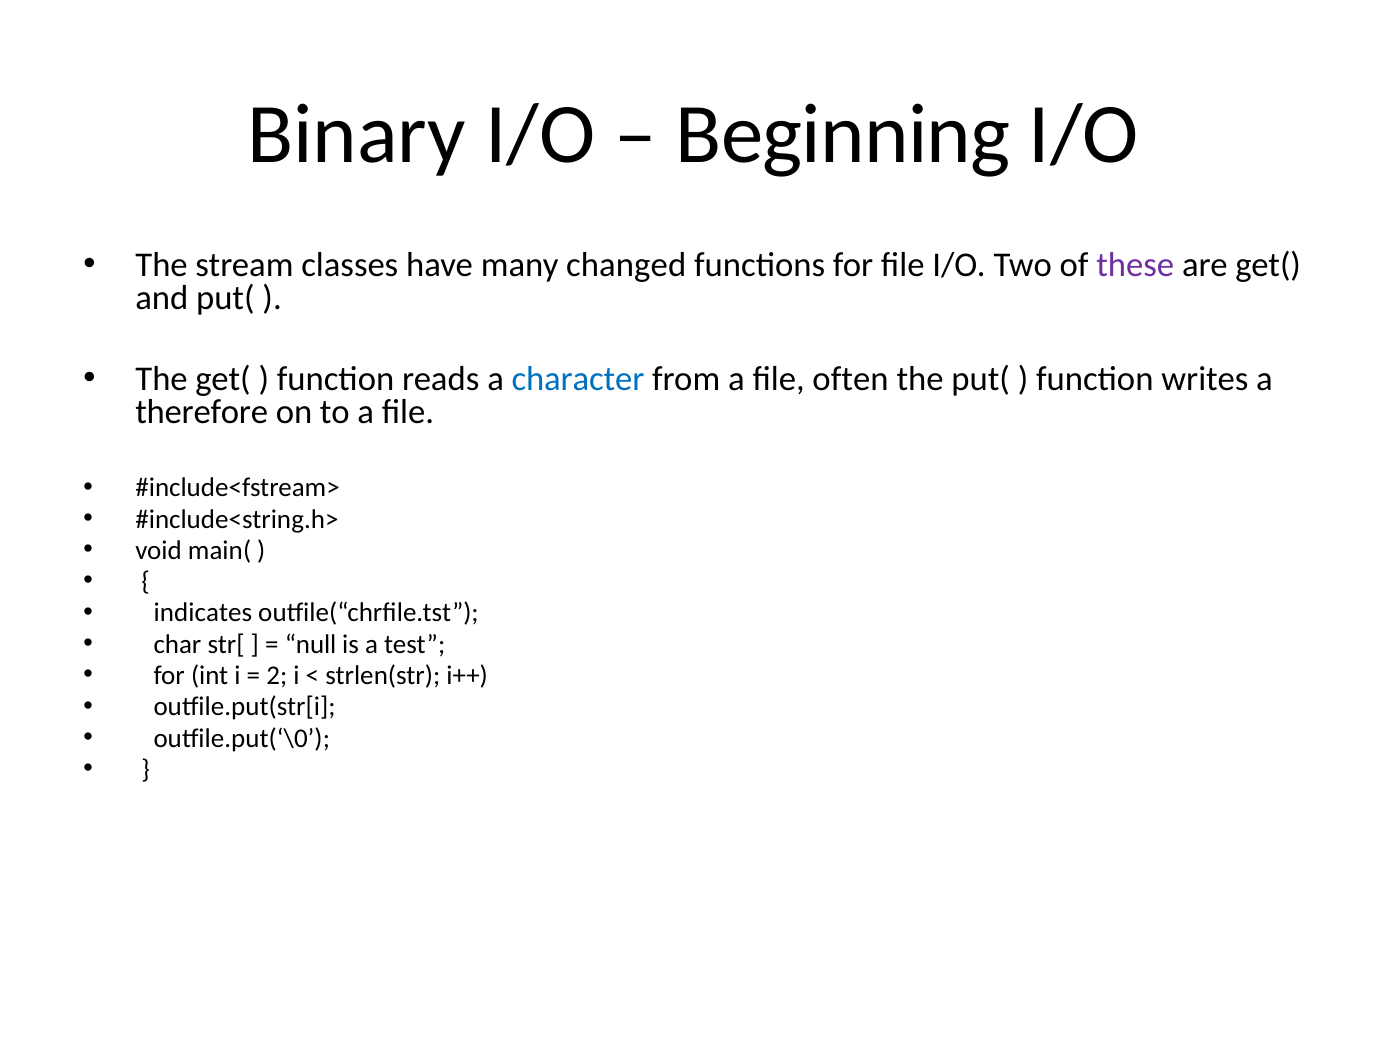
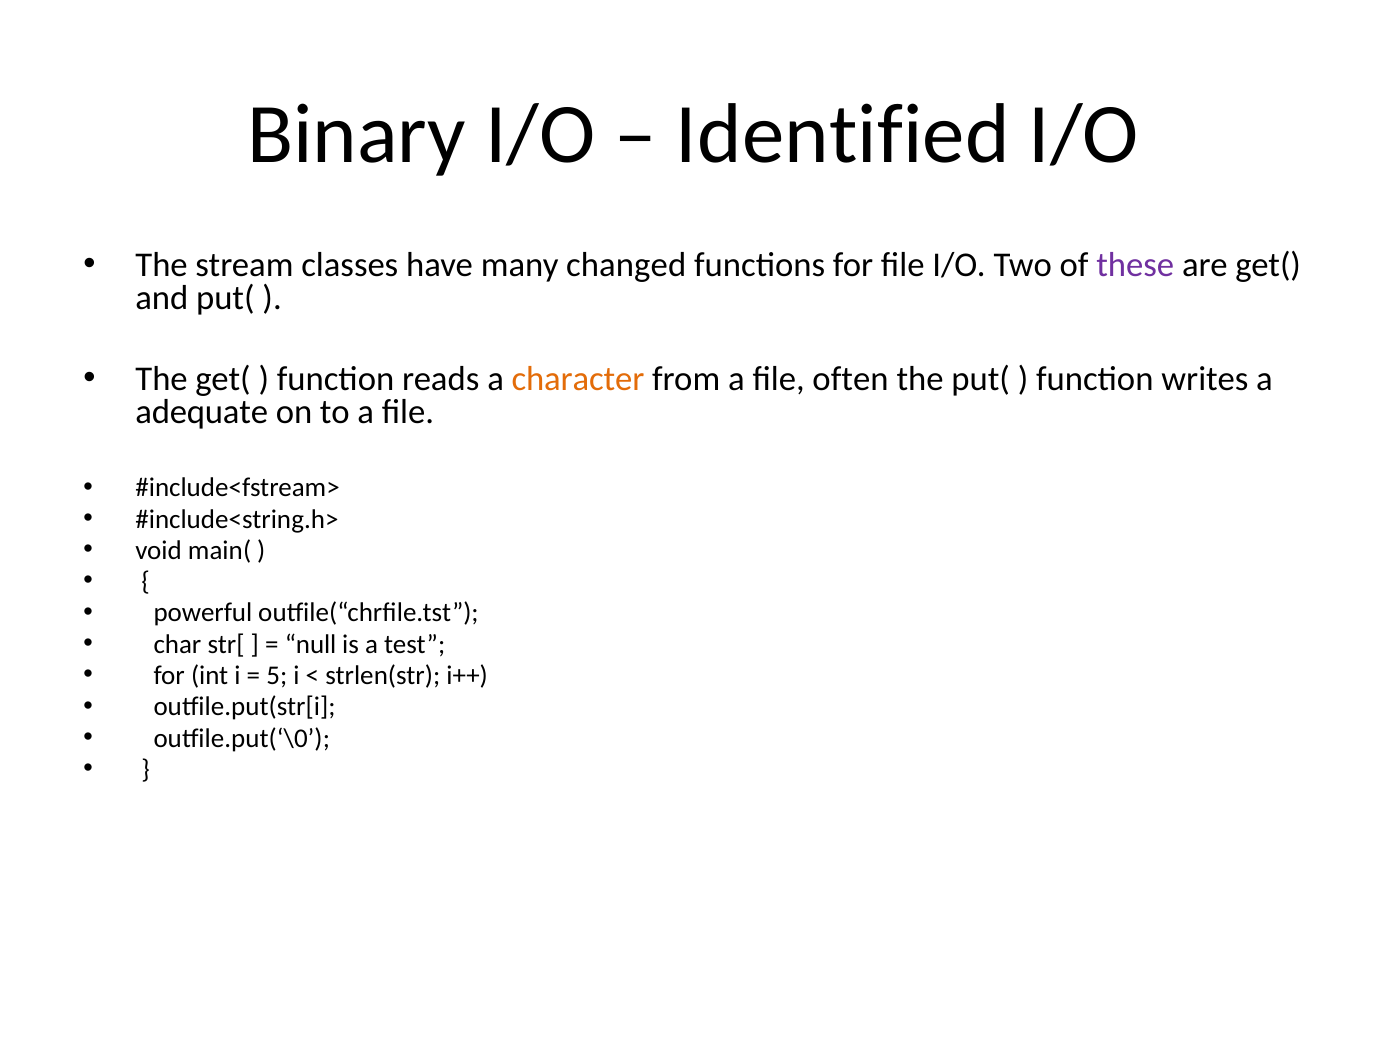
Beginning: Beginning -> Identified (843, 134)
character colour: blue -> orange (578, 379)
therefore: therefore -> adequate (202, 412)
indicates: indicates -> powerful (203, 613)
2: 2 -> 5 (277, 676)
